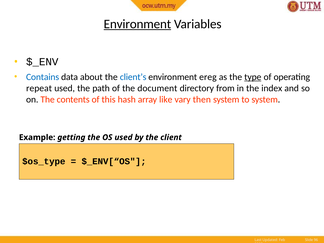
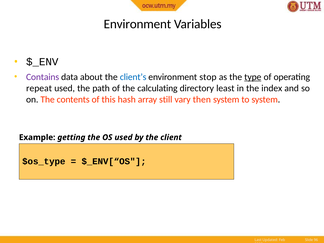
Environment underline: present -> none (137, 24)
Contains colour: blue -> purple (43, 77)
ereg: ereg -> stop (208, 77)
document: document -> calculating (157, 88)
from: from -> least (225, 88)
like: like -> still (166, 100)
